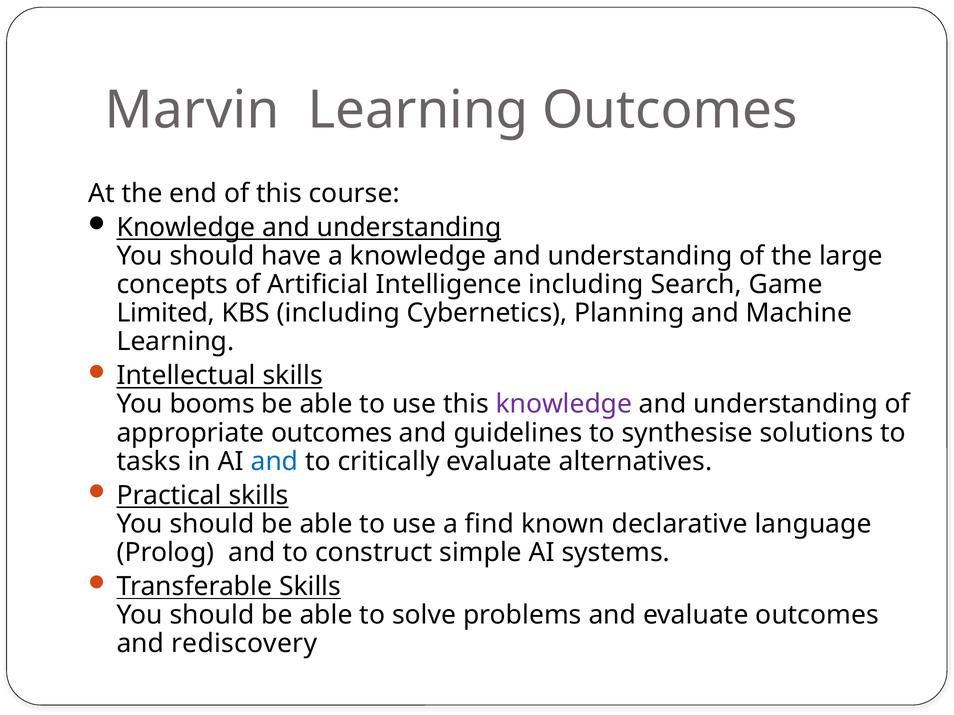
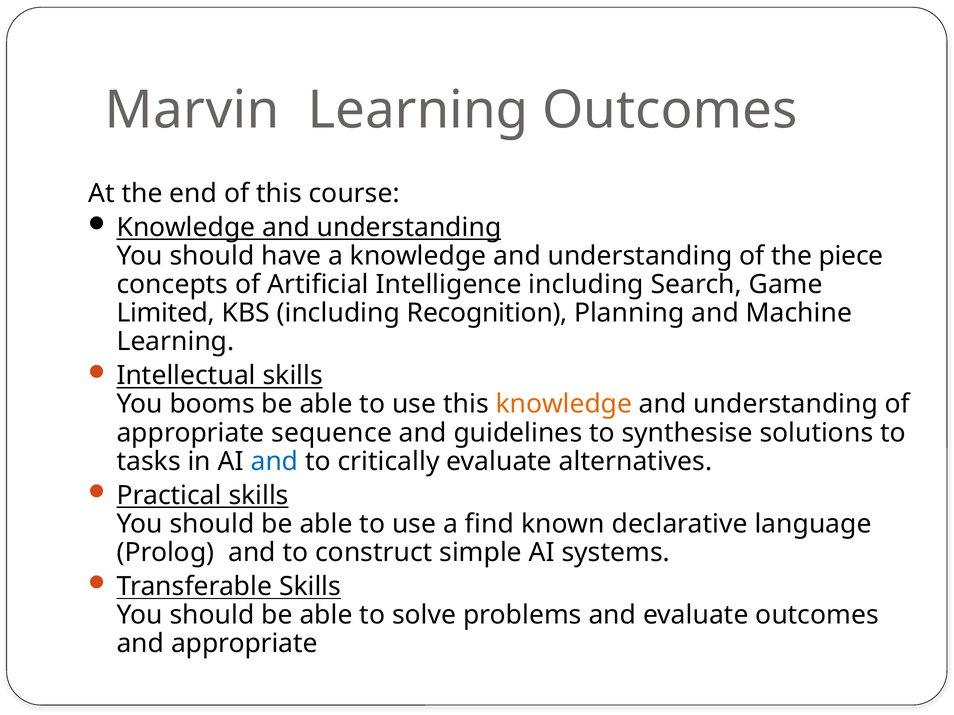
large: large -> piece (851, 256)
Cybernetics: Cybernetics -> Recognition (487, 313)
knowledge colour: purple -> orange (564, 405)
appropriate outcomes: outcomes -> sequence (332, 433)
and rediscovery: rediscovery -> appropriate (244, 644)
